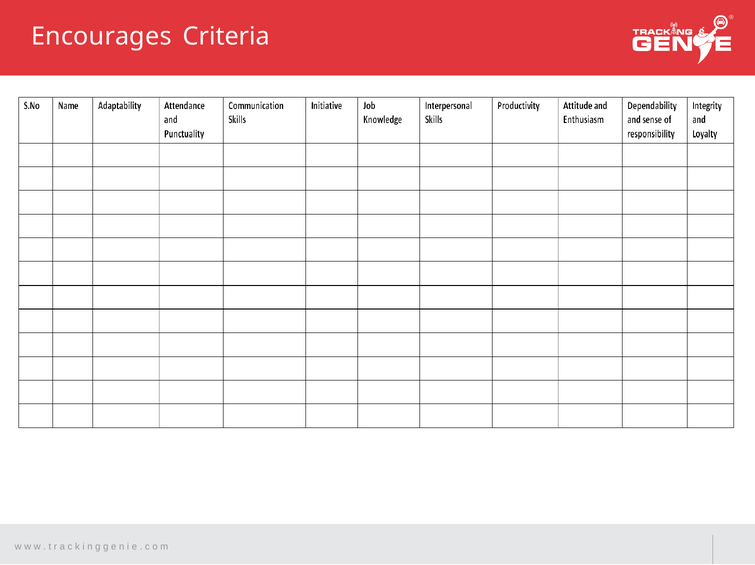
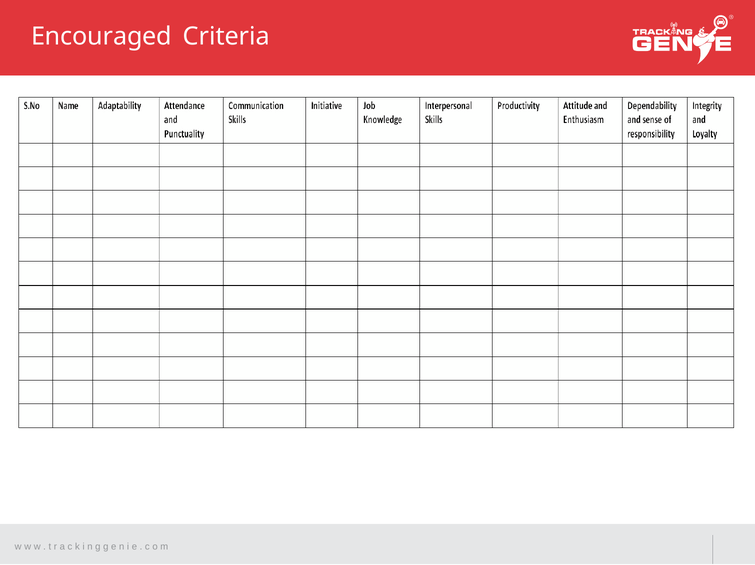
Encourages: Encourages -> Encouraged (102, 36)
